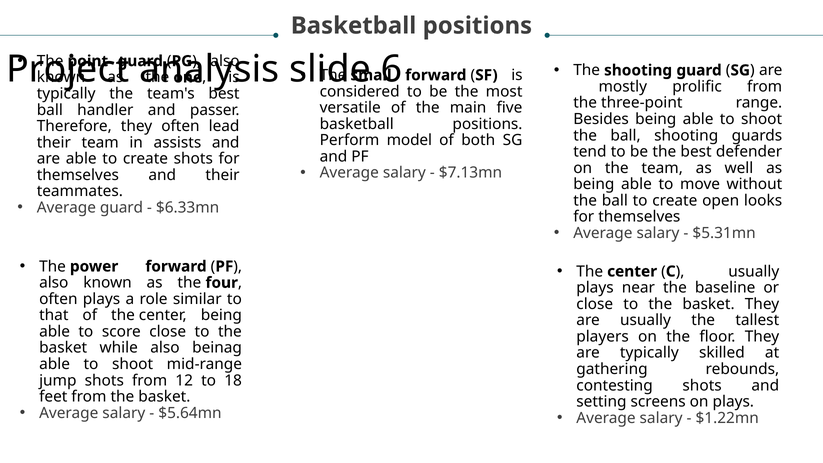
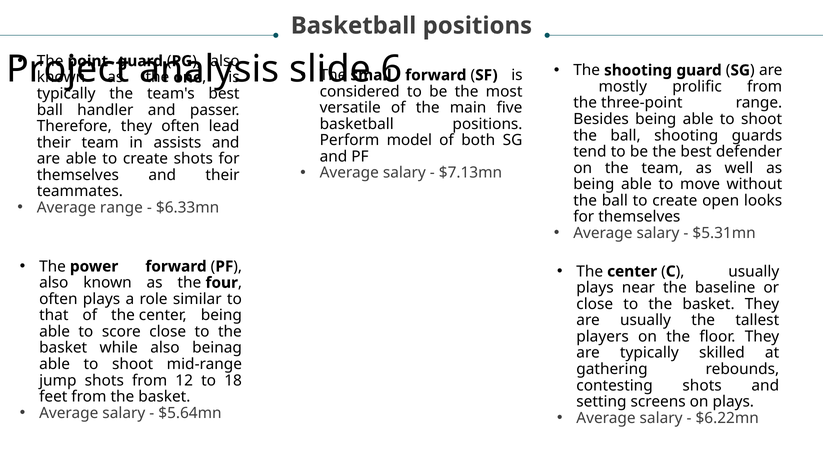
Average guard: guard -> range (121, 208)
$1.22mn: $1.22mn -> $6.22mn (727, 418)
